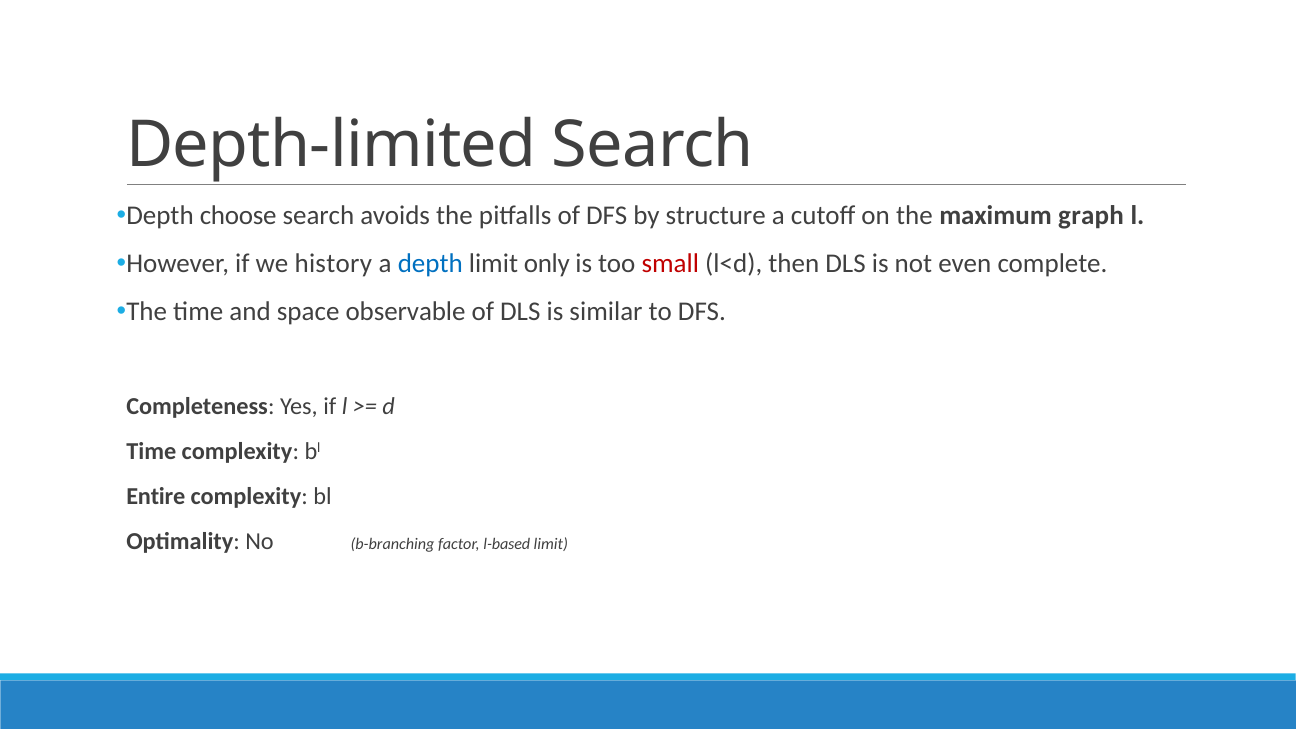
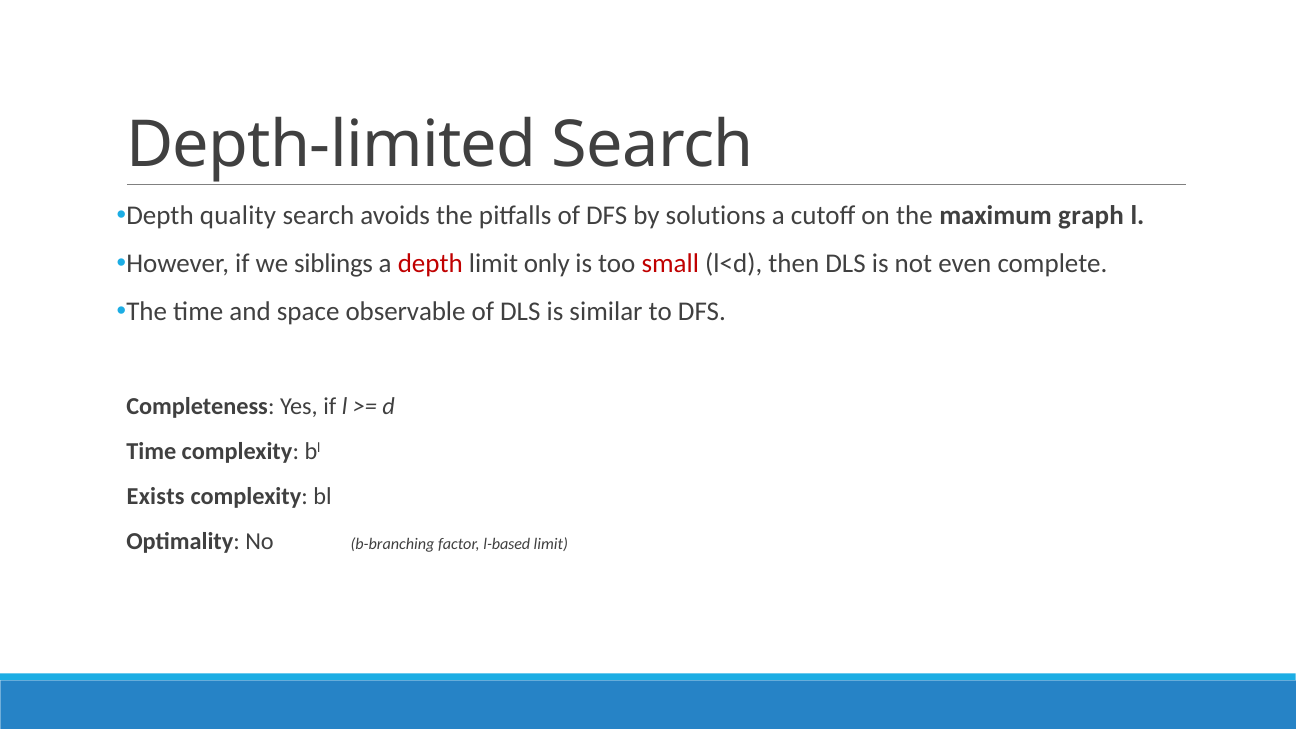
choose: choose -> quality (238, 215)
structure: structure -> solutions (716, 215)
history: history -> siblings (334, 264)
depth colour: blue -> red (430, 264)
Entire: Entire -> Exists (156, 497)
